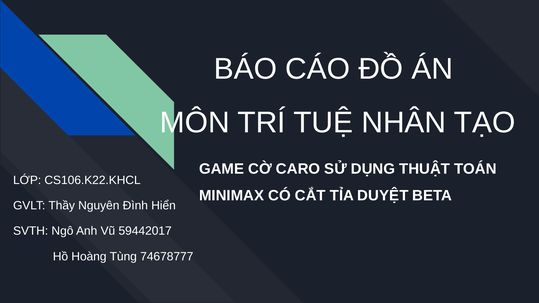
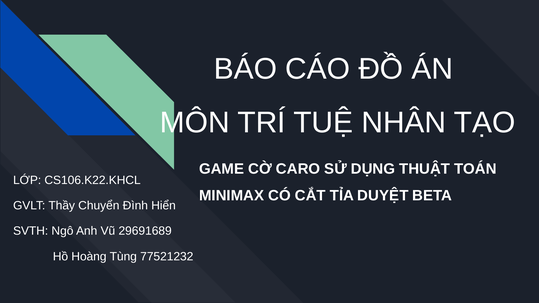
Nguyên: Nguyên -> Chuyển (99, 206)
59442017: 59442017 -> 29691689 (145, 231)
74678777: 74678777 -> 77521232 (167, 257)
